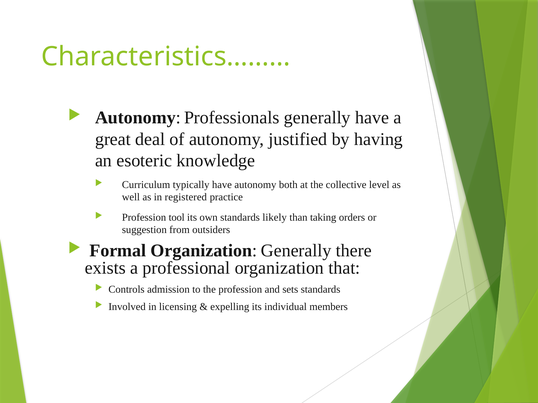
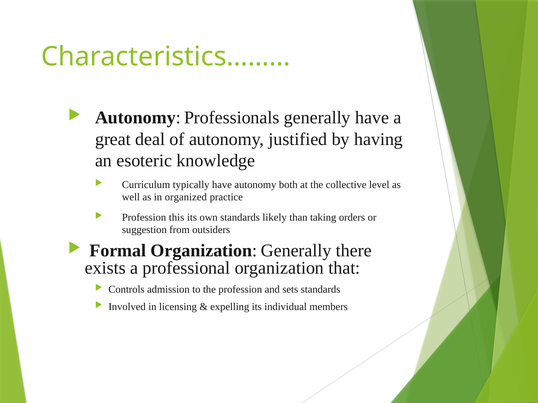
registered: registered -> organized (186, 197)
tool: tool -> this (177, 218)
